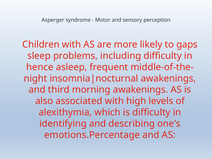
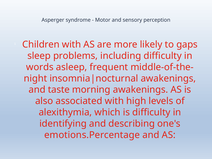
hence: hence -> words (40, 67)
third: third -> taste (59, 90)
